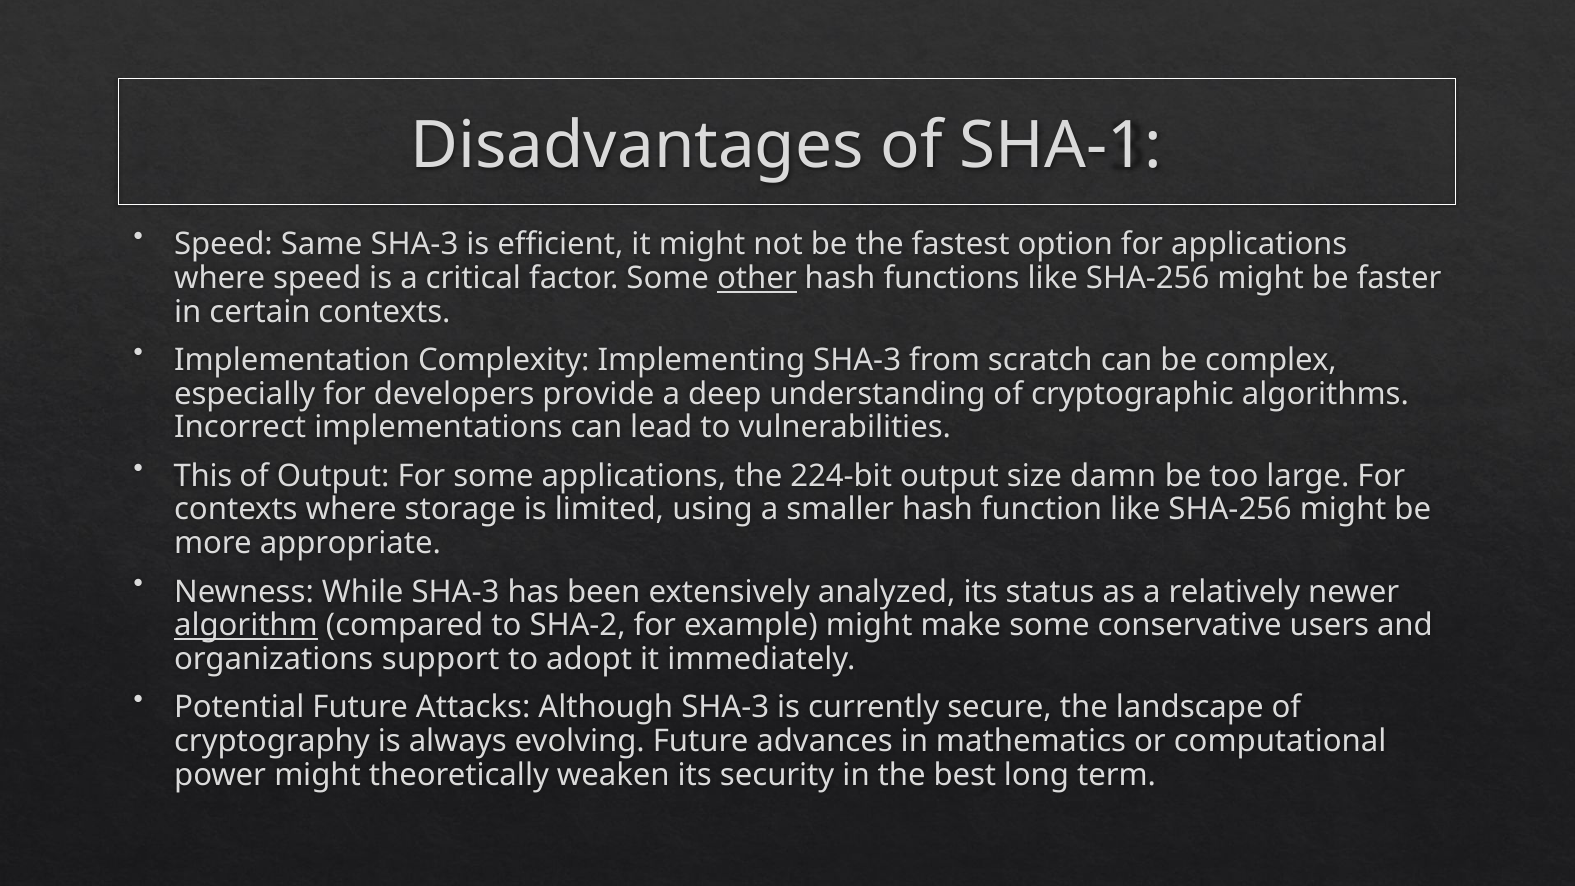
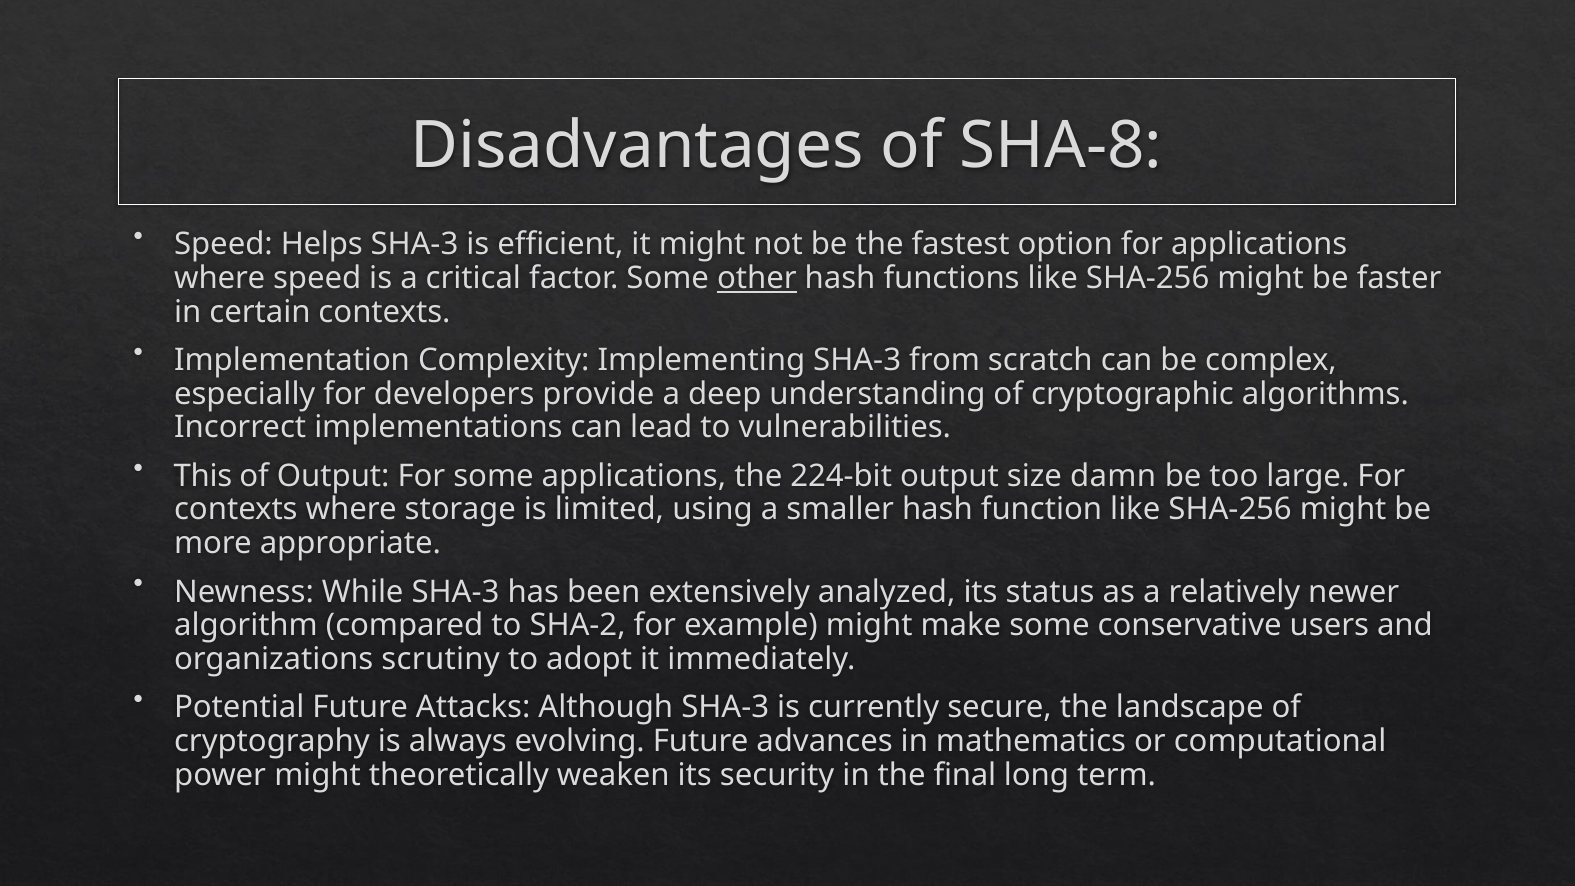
SHA-1: SHA-1 -> SHA-8 (1061, 146)
Same: Same -> Helps (322, 245)
algorithm underline: present -> none (246, 625)
support: support -> scrutiny (441, 659)
best: best -> final (965, 775)
